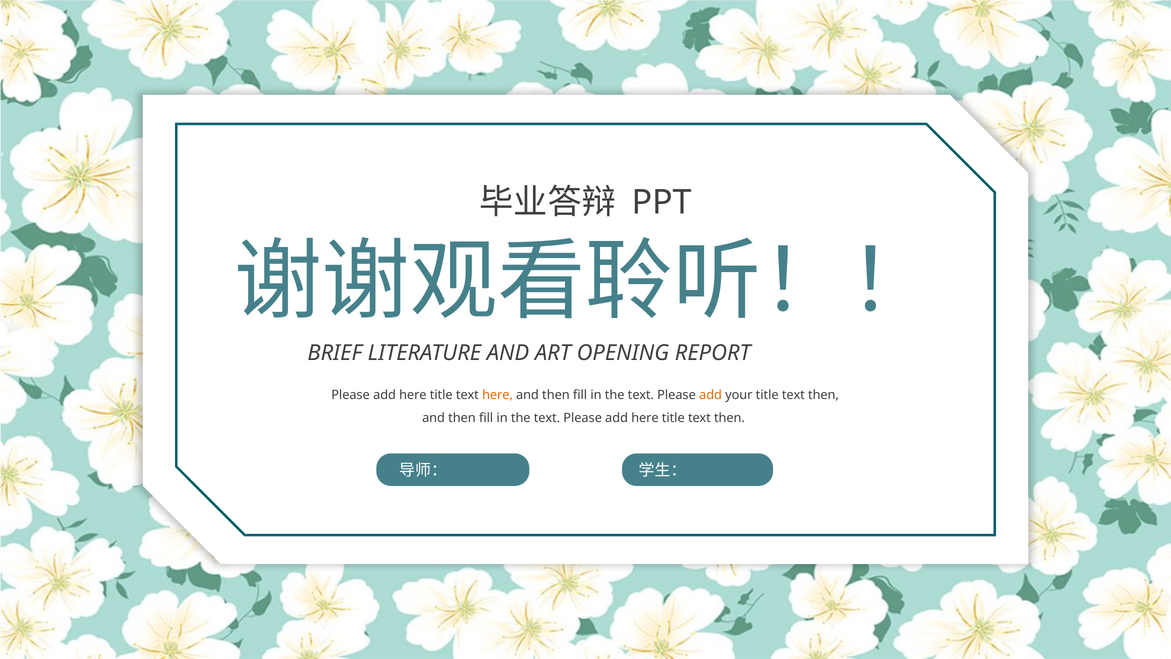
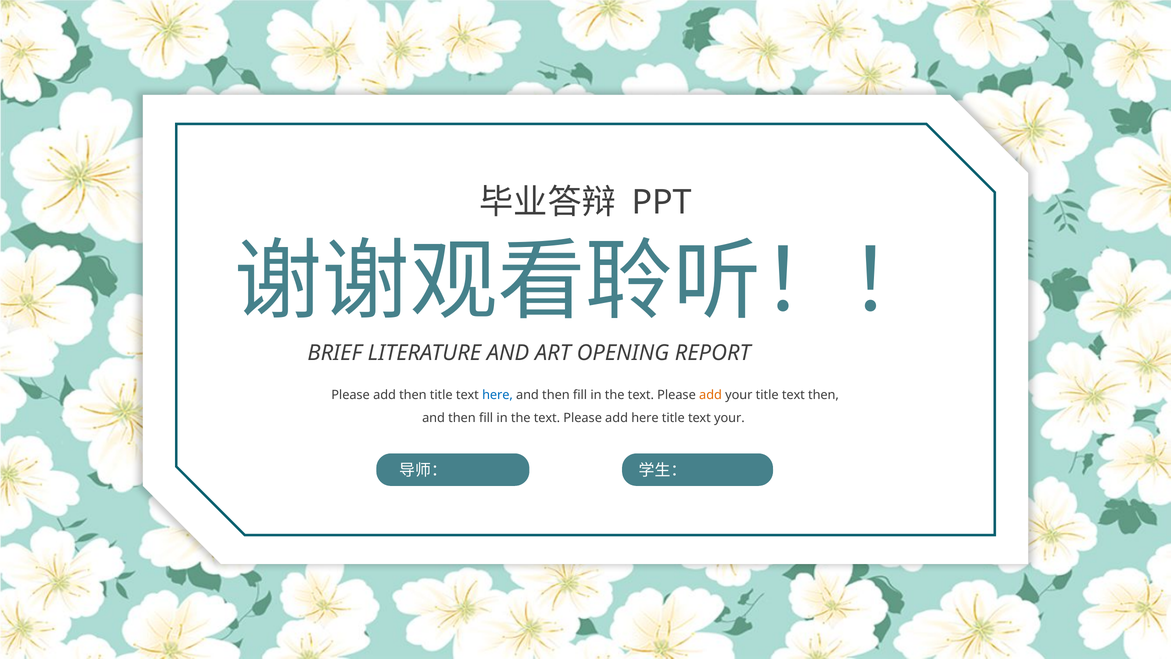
here: here -> then (413, 395)
here colour: orange -> blue (498, 395)
then: then -> your (729, 418)
